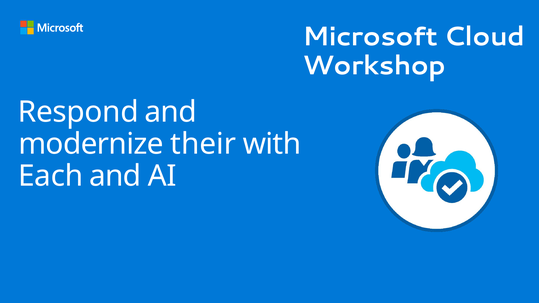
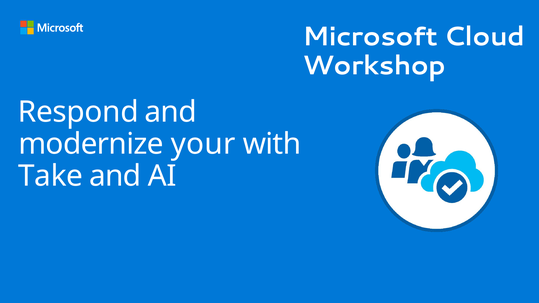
their: their -> your (203, 144)
Each: Each -> Take (51, 176)
